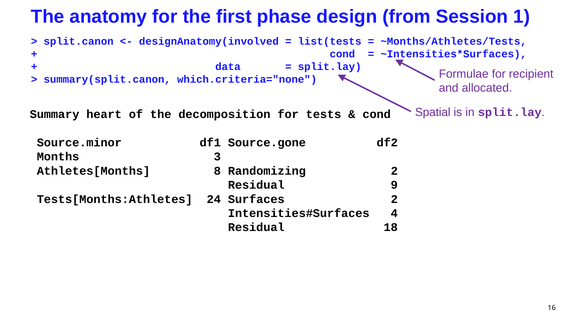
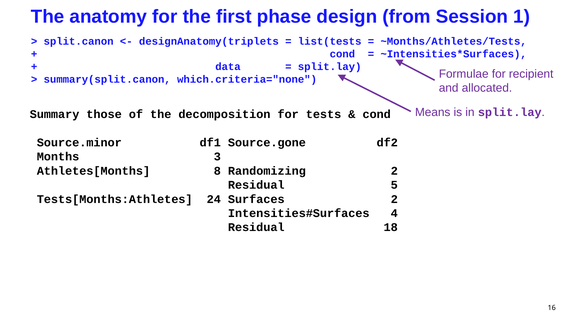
designAnatomy(involved: designAnatomy(involved -> designAnatomy(triplets (209, 41)
Spatial: Spatial -> Means (433, 112)
heart: heart -> those (104, 114)
9: 9 -> 5 (394, 185)
